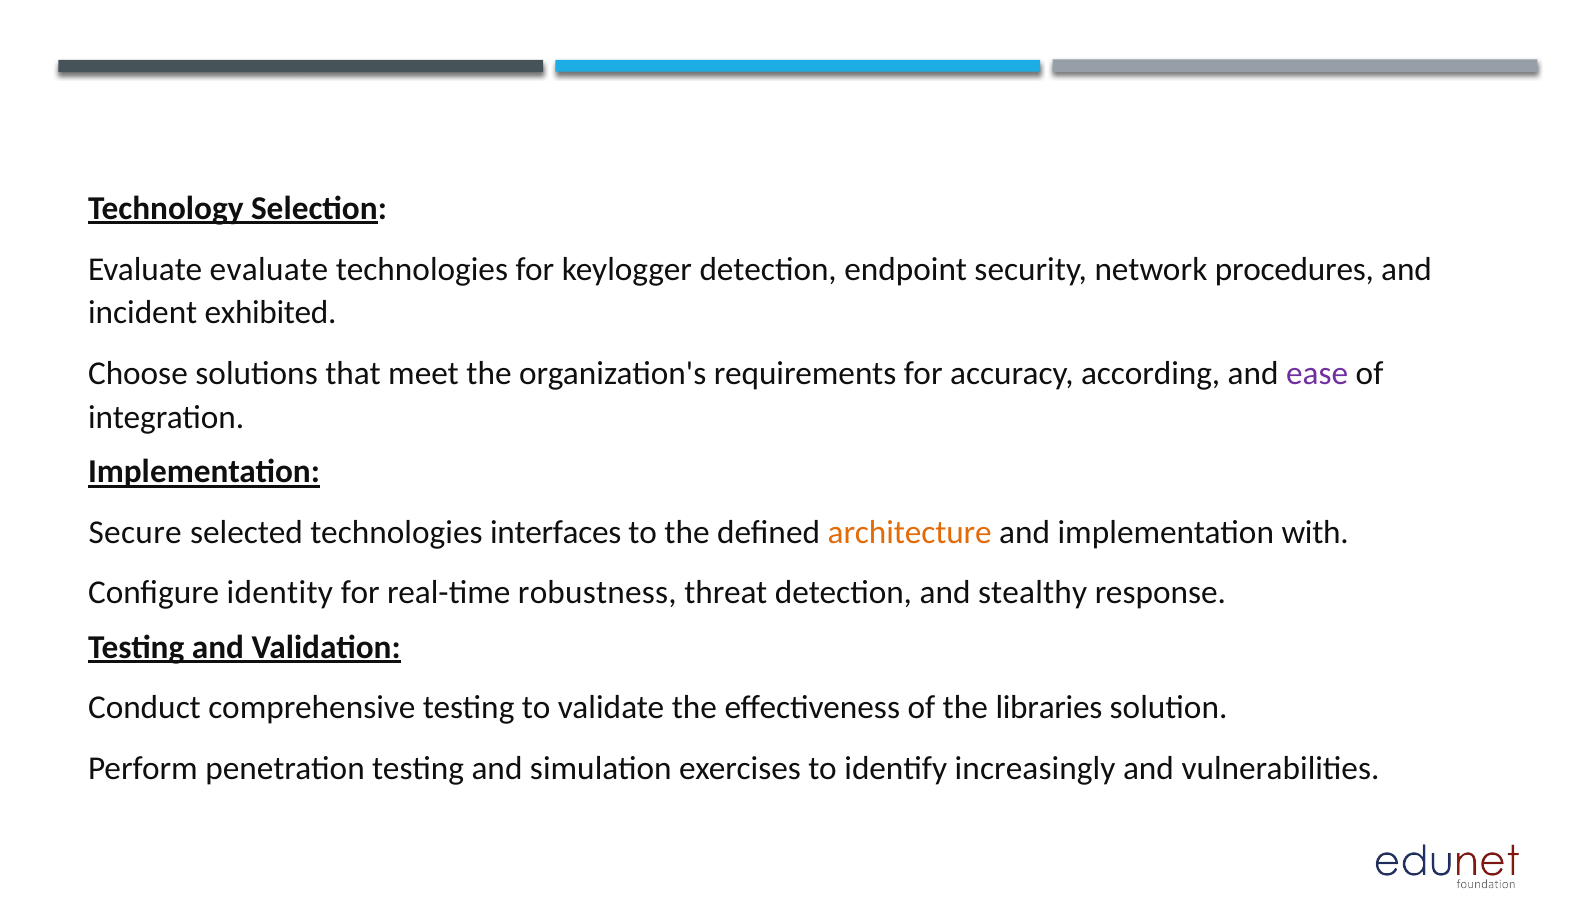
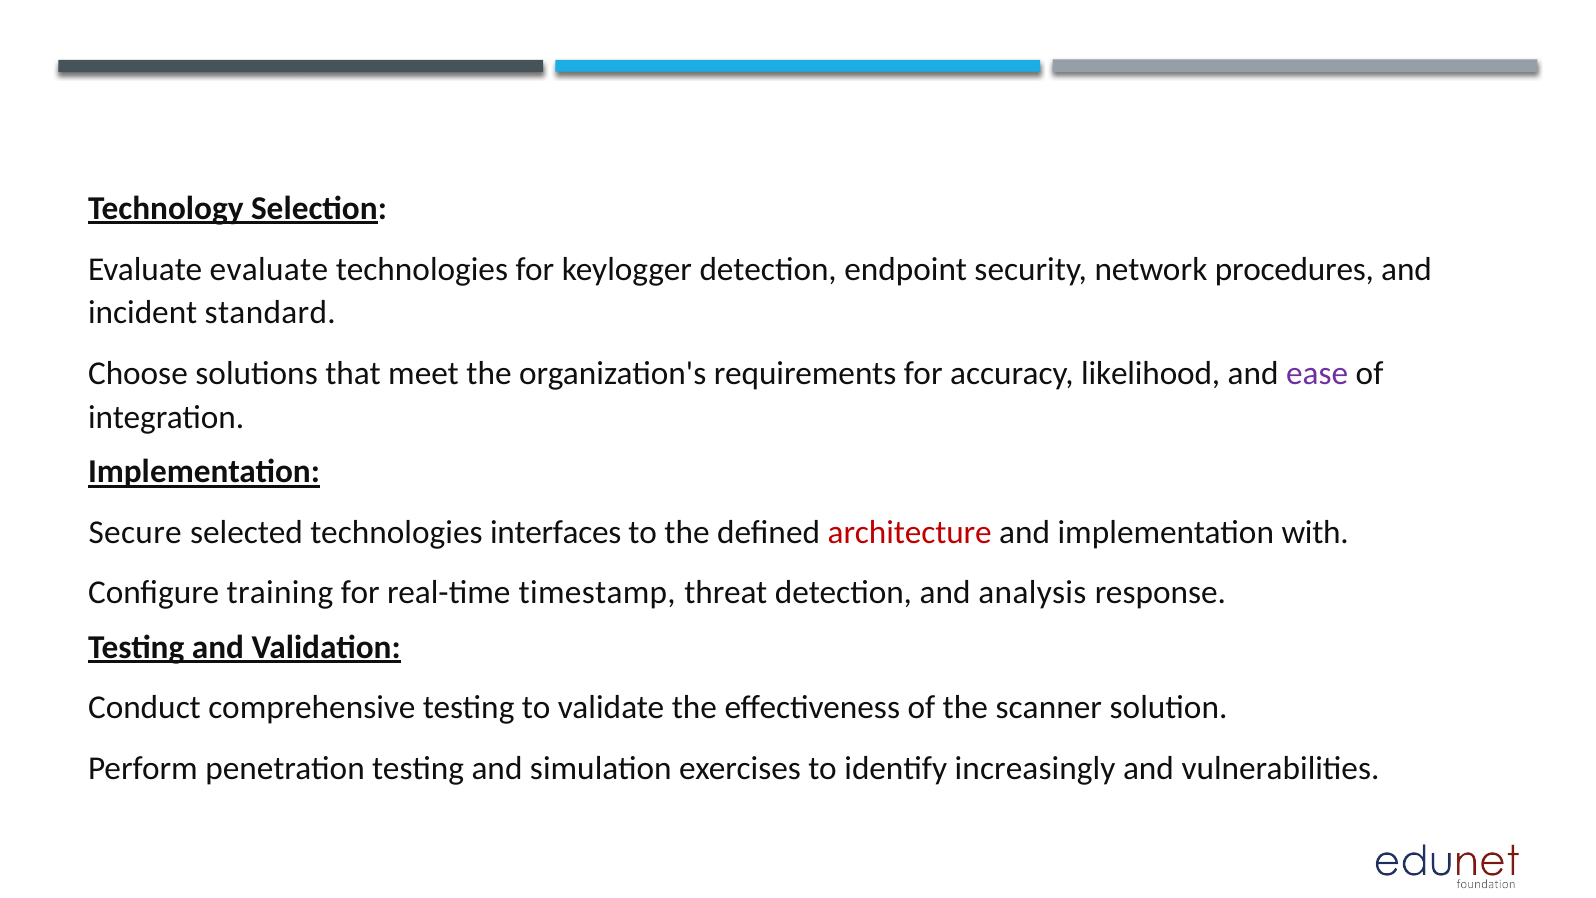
exhibited: exhibited -> standard (270, 313)
according: according -> likelihood (1151, 373)
architecture colour: orange -> red (910, 532)
identity: identity -> training (280, 593)
robustness: robustness -> timestamp (597, 593)
stealthy: stealthy -> analysis (1032, 593)
libraries: libraries -> scanner (1049, 708)
